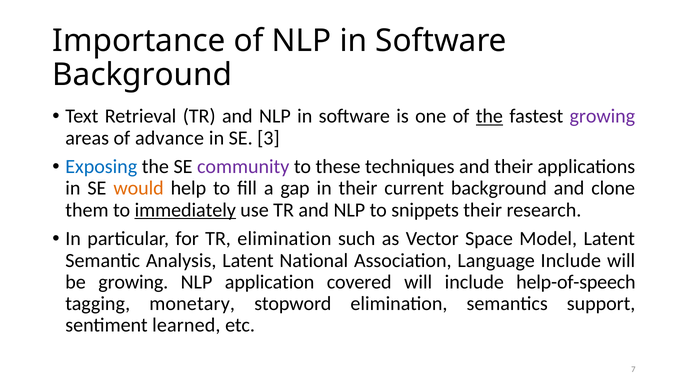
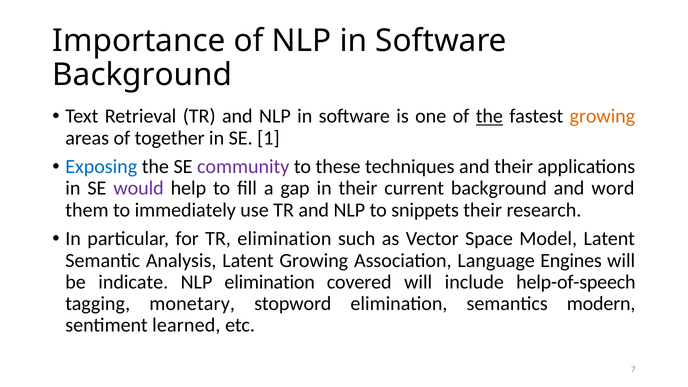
growing colour: purple -> orange (602, 116)
advance: advance -> together (170, 138)
3: 3 -> 1 (268, 138)
would colour: orange -> purple (139, 188)
clone: clone -> word (613, 188)
immediately underline: present -> none (185, 210)
Latent National: National -> Growing (314, 260)
Language Include: Include -> Engines (571, 260)
be growing: growing -> indicate (133, 282)
NLP application: application -> elimination (270, 282)
support: support -> modern (601, 304)
